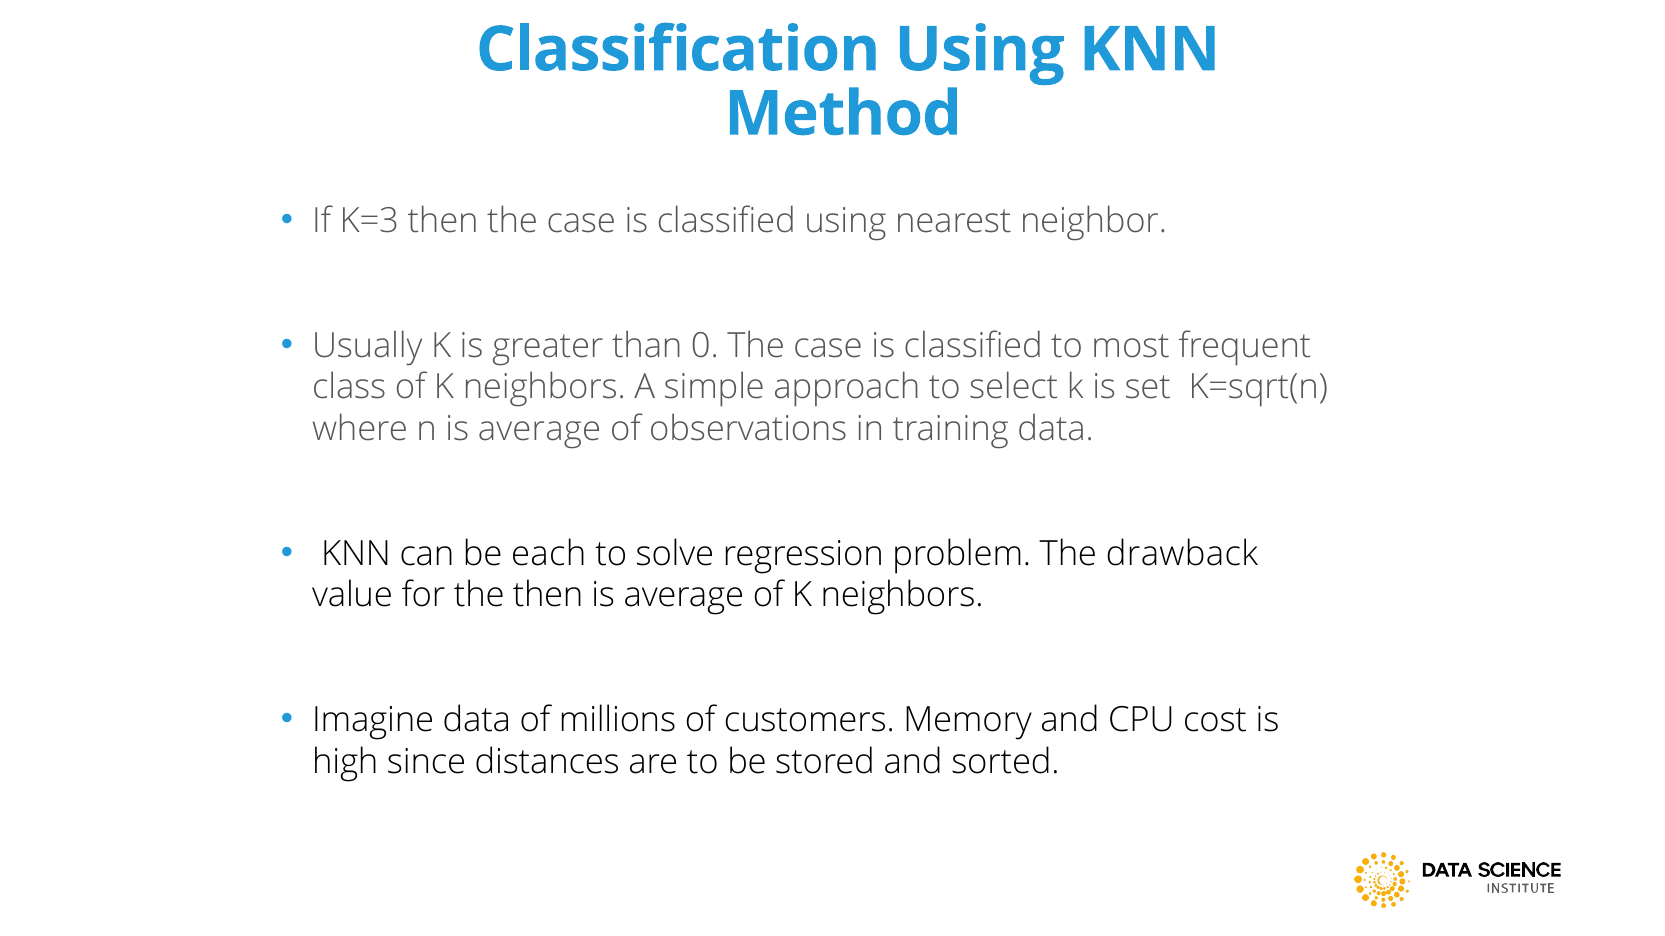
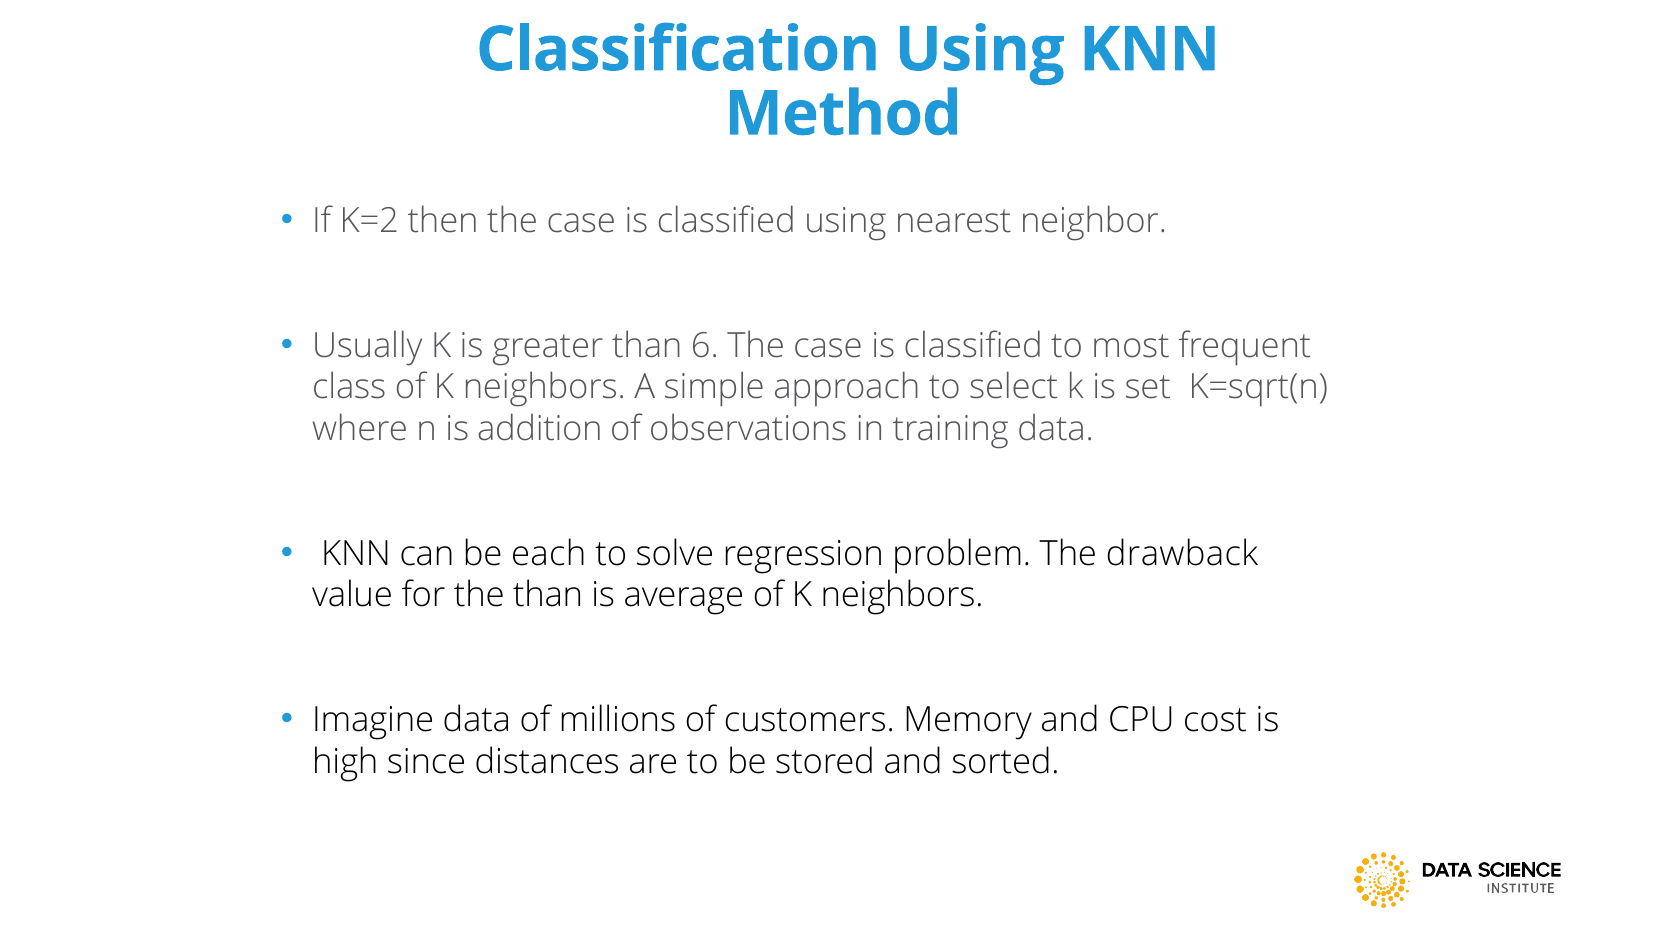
K=3: K=3 -> K=2 (369, 221)
0: 0 -> 6 (705, 346)
n is average: average -> addition (540, 429)
the then: then -> than (548, 596)
